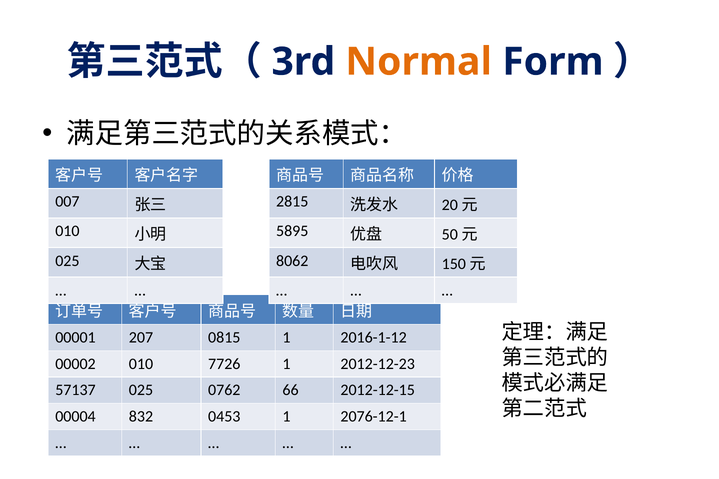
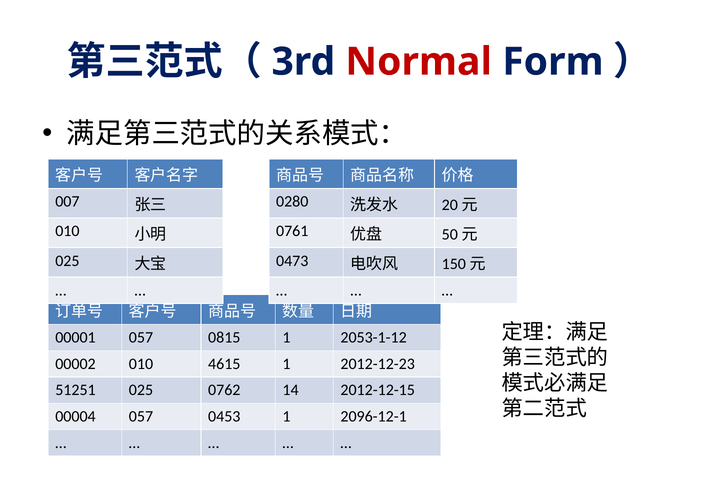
Normal colour: orange -> red (419, 62)
2815: 2815 -> 0280 (292, 202)
5895: 5895 -> 0761 (292, 231)
8062: 8062 -> 0473 (292, 261)
00001 207: 207 -> 057 (141, 338)
2016-1-12: 2016-1-12 -> 2053-1-12 (374, 338)
7726: 7726 -> 4615 (224, 364)
57137: 57137 -> 51251 (75, 390)
66: 66 -> 14 (291, 390)
00004 832: 832 -> 057 (141, 417)
2076-12-1: 2076-12-1 -> 2096-12-1 (374, 417)
